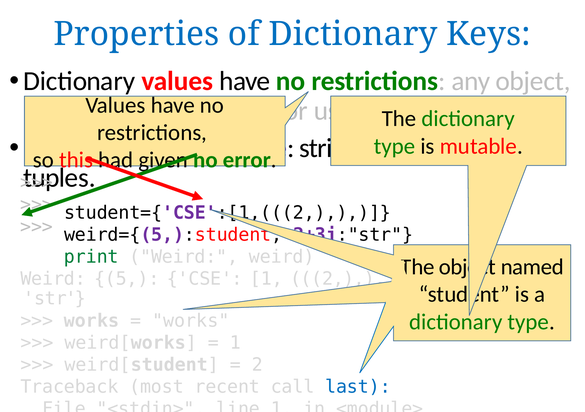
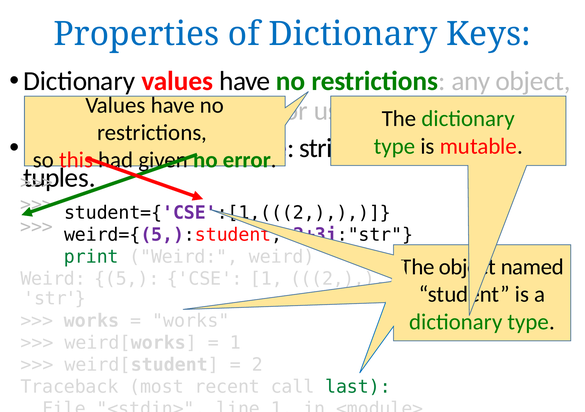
last colour: blue -> green (358, 387)
